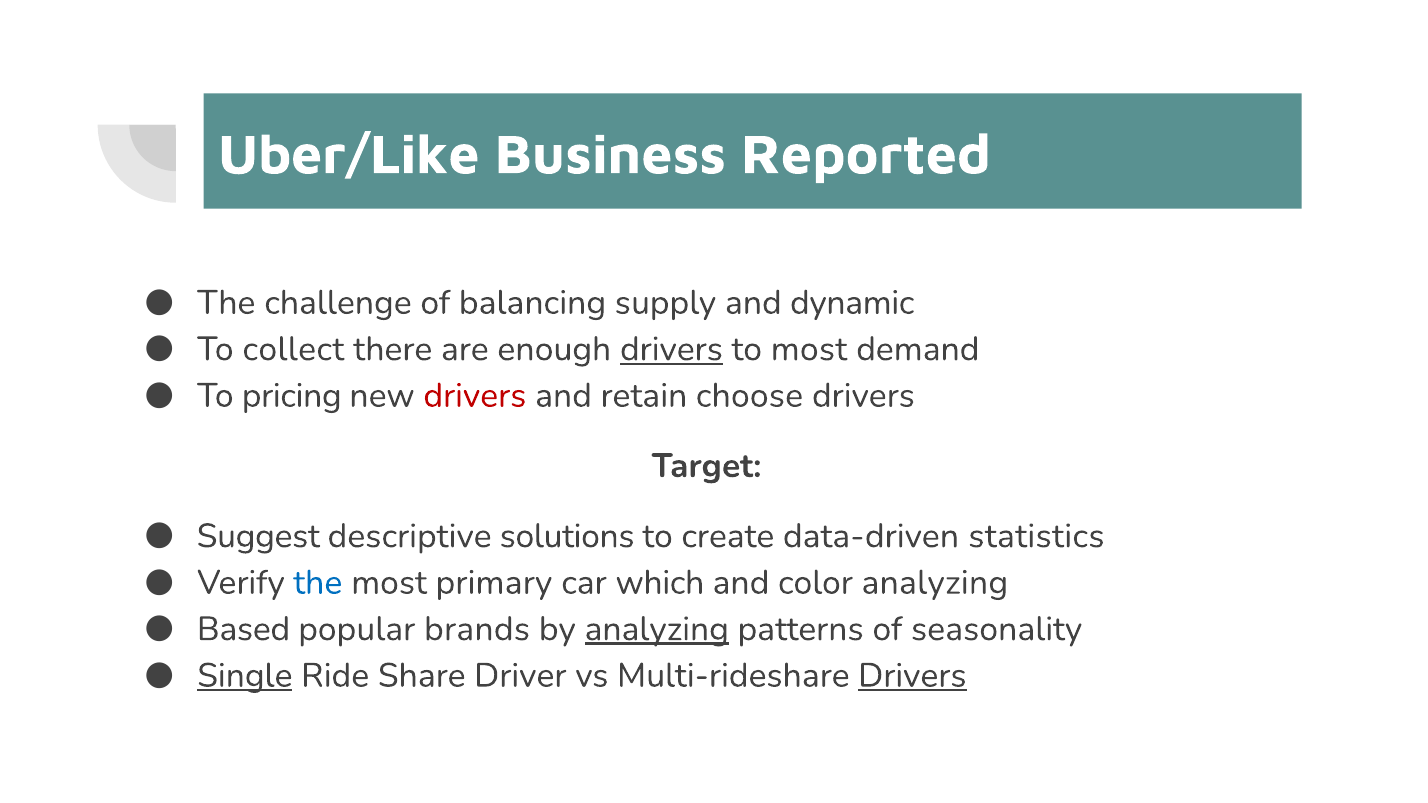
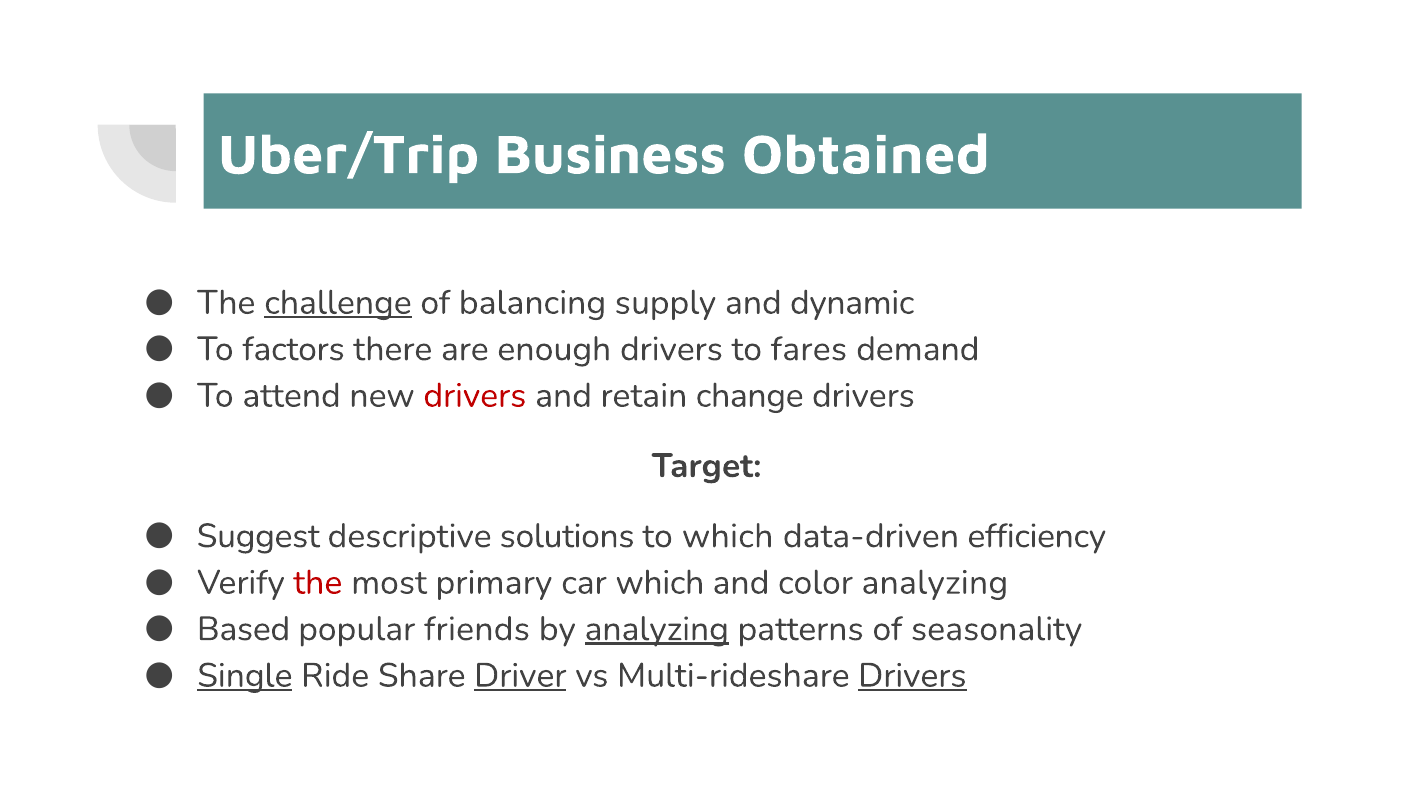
Uber/Like: Uber/Like -> Uber/Trip (348, 155)
Reported: Reported -> Obtained (866, 155)
challenge underline: none -> present (338, 303)
collect: collect -> factors (294, 349)
drivers underline: present -> none (671, 349)
to most: most -> fares (809, 349)
pricing: pricing -> attend (292, 396)
choose: choose -> change (750, 396)
to create: create -> which (728, 536)
statistics: statistics -> efficiency (1037, 536)
the colour: blue -> red (318, 583)
brands: brands -> friends (477, 629)
Driver underline: none -> present (520, 676)
